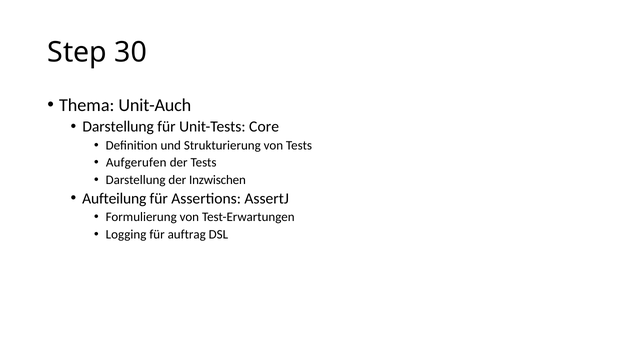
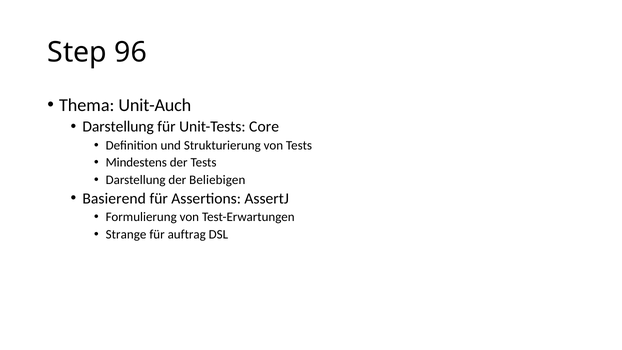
30: 30 -> 96 (131, 52)
Aufgerufen: Aufgerufen -> Mindestens (136, 162)
Inzwischen: Inzwischen -> Beliebigen (217, 180)
Aufteilung: Aufteilung -> Basierend (114, 198)
Logging: Logging -> Strange (126, 234)
